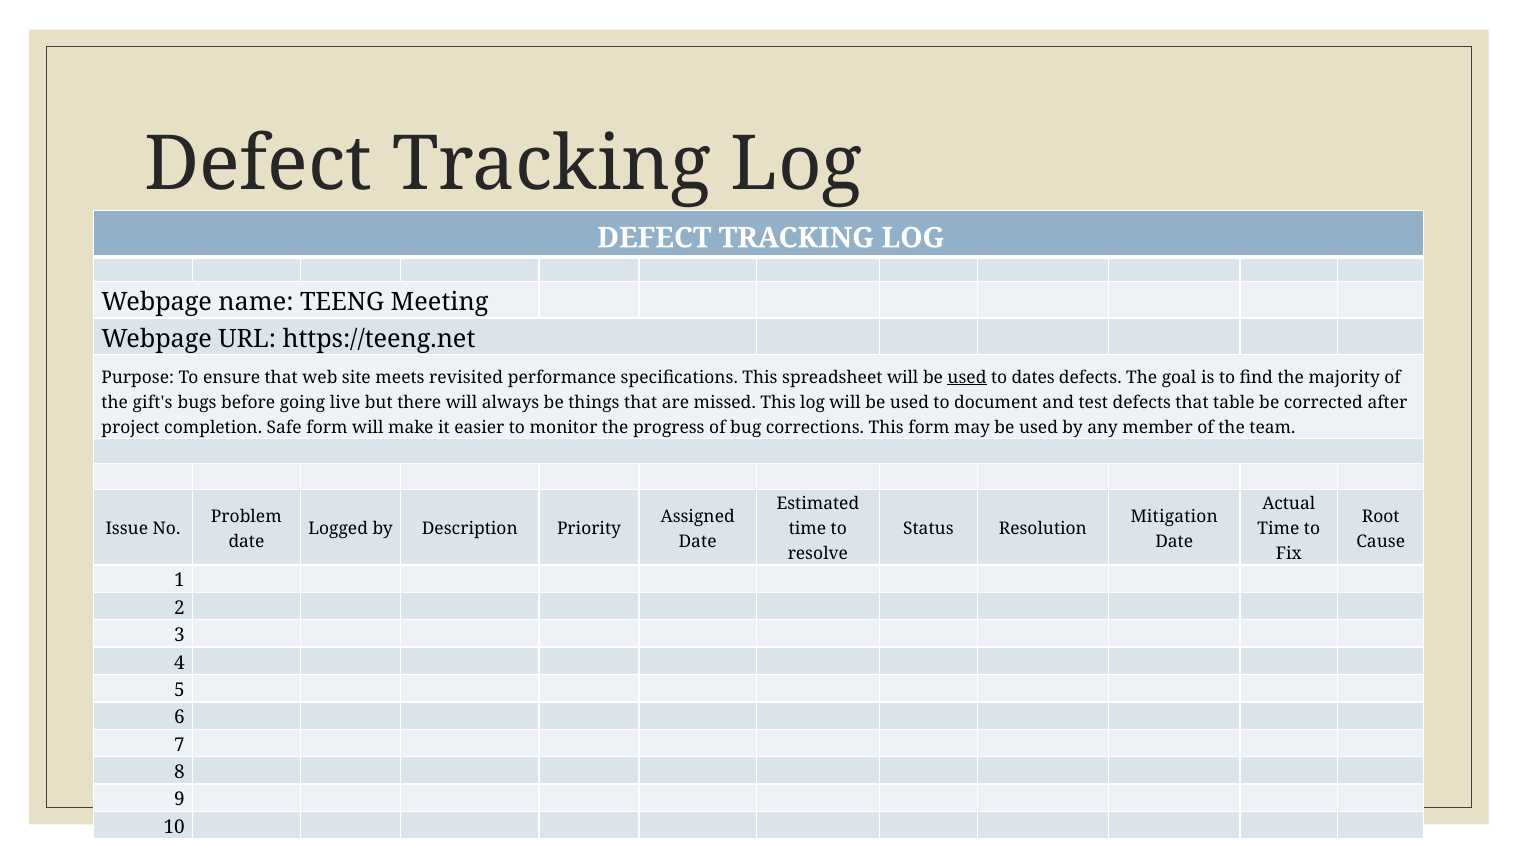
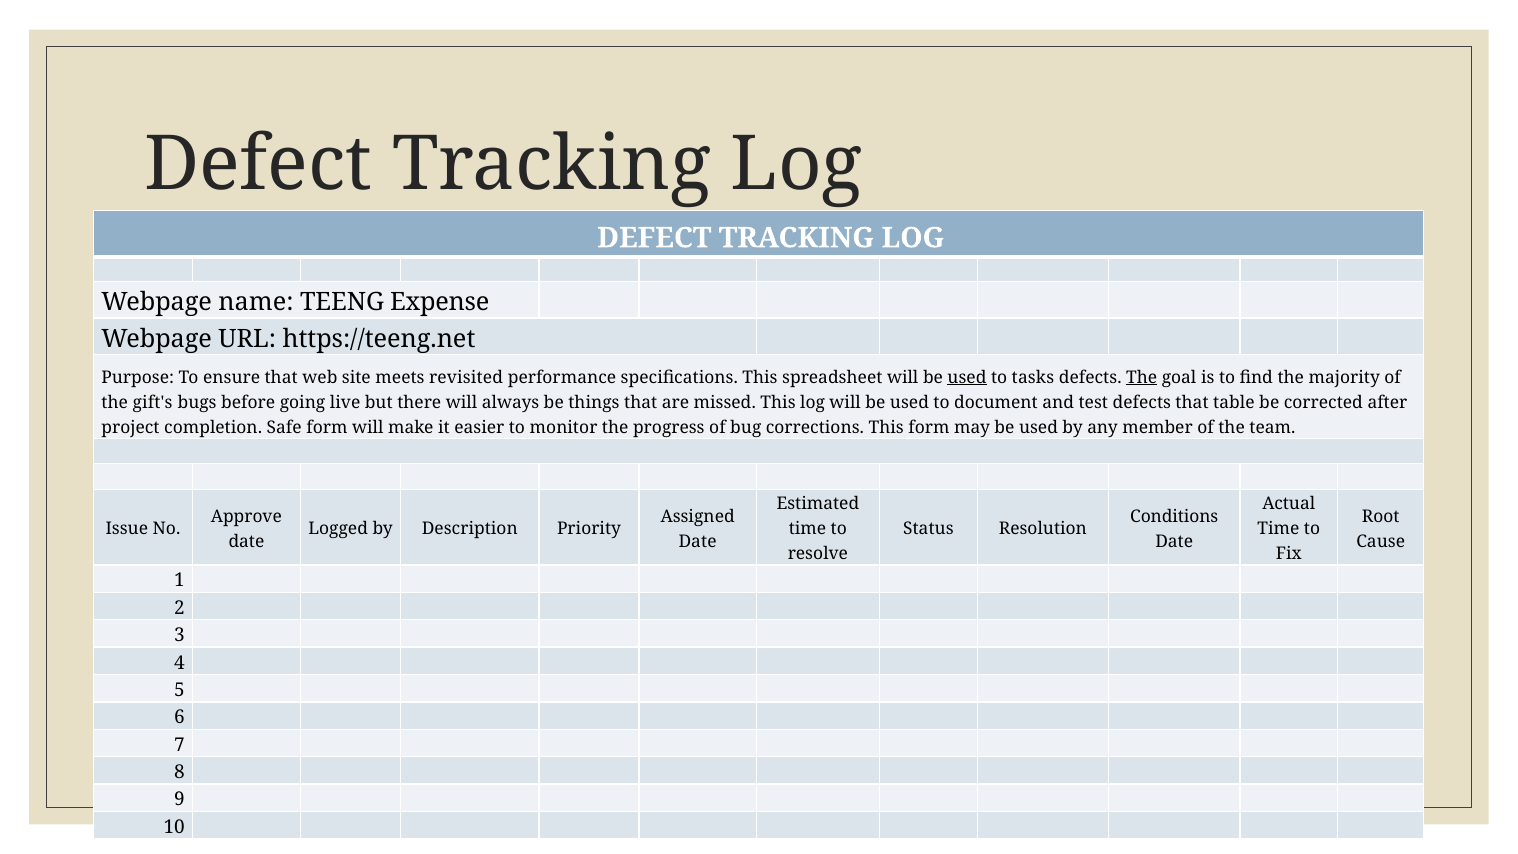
Meeting: Meeting -> Expense (440, 302)
dates: dates -> tasks (1033, 377)
The underline: none -> present (1142, 377)
Problem: Problem -> Approve (246, 516)
Mitigation: Mitigation -> Conditions (1174, 516)
